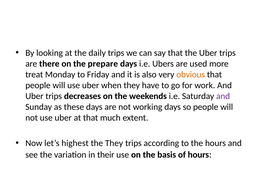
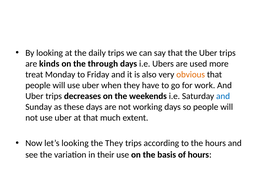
there: there -> kinds (49, 64)
prepare: prepare -> through (103, 64)
and colour: purple -> blue (223, 96)
let’s highest: highest -> looking (75, 143)
